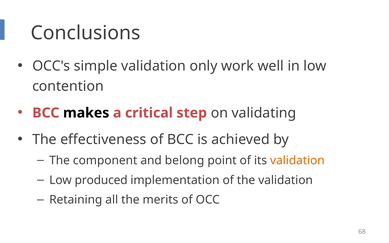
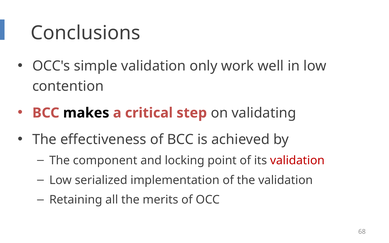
belong: belong -> locking (185, 160)
validation colour: orange -> red (297, 160)
produced: produced -> serialized (101, 180)
